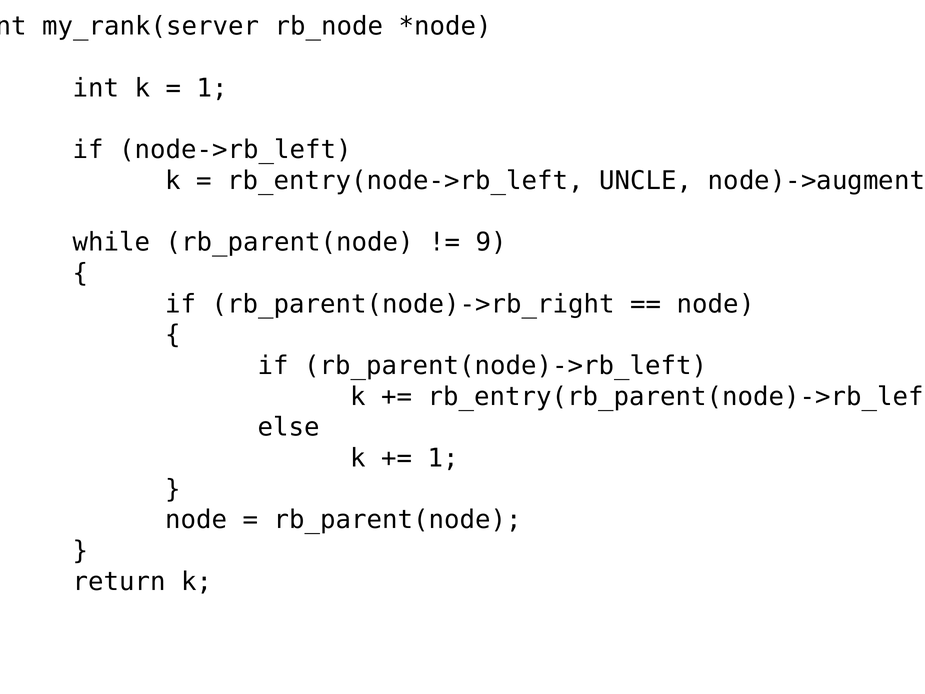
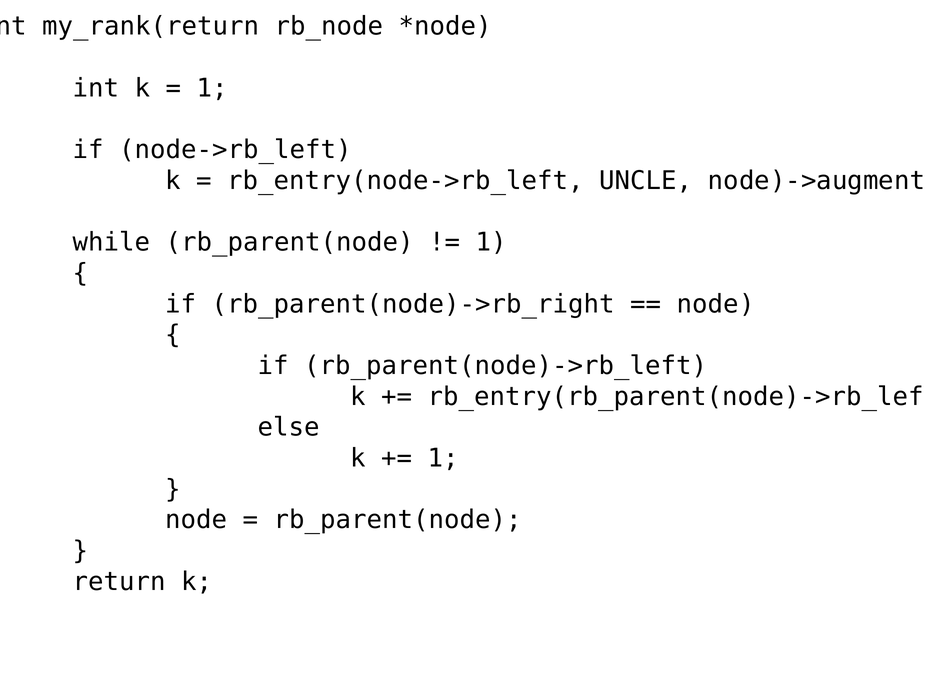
my_rank(server: my_rank(server -> my_rank(return (151, 26)
9: 9 -> 1 (491, 242)
